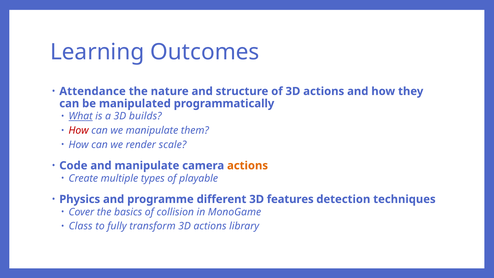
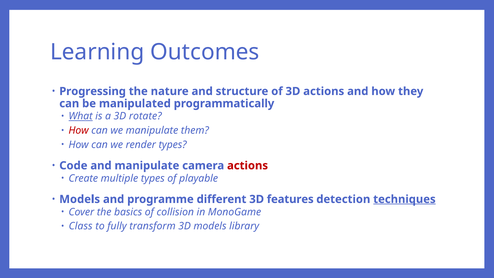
Attendance: Attendance -> Progressing (93, 91)
builds: builds -> rotate (145, 116)
render scale: scale -> types (173, 145)
actions colour: orange -> red (248, 166)
Physics: Physics -> Models (80, 199)
techniques underline: none -> present (404, 199)
actions: actions -> models (210, 226)
